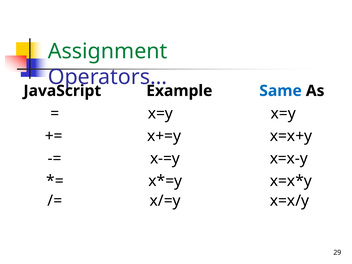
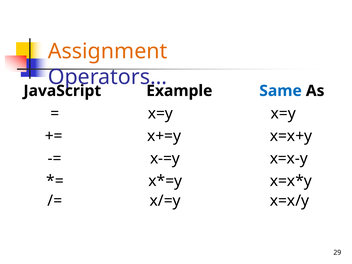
Assignment colour: green -> orange (108, 51)
